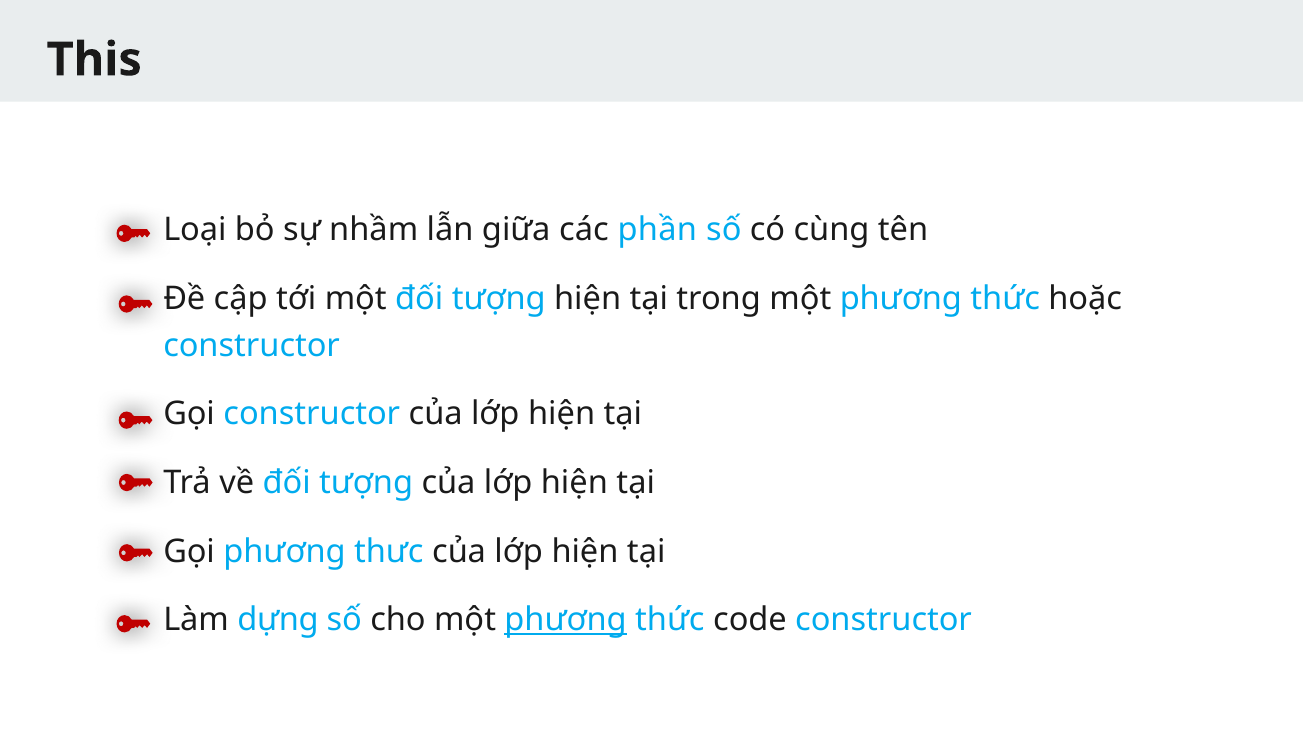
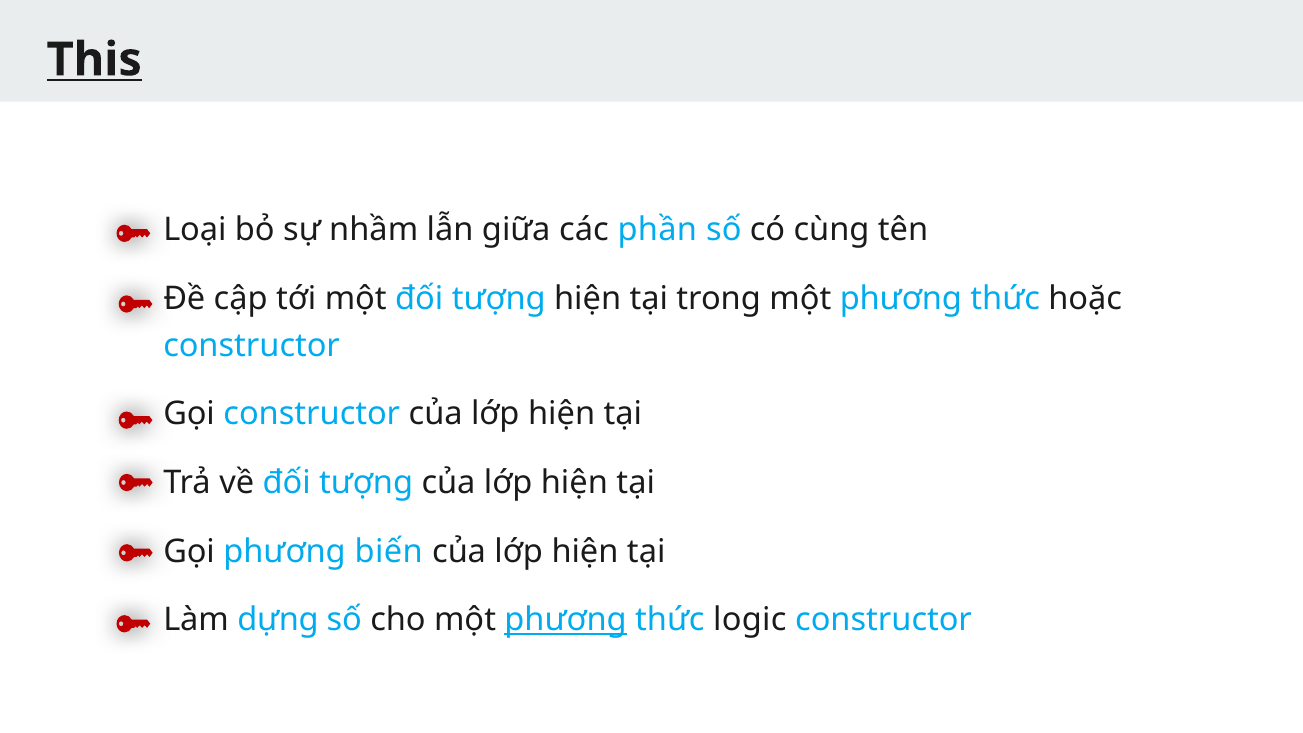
This underline: none -> present (94, 60)
thưc: thưc -> biến (389, 551)
code: code -> logic (750, 620)
